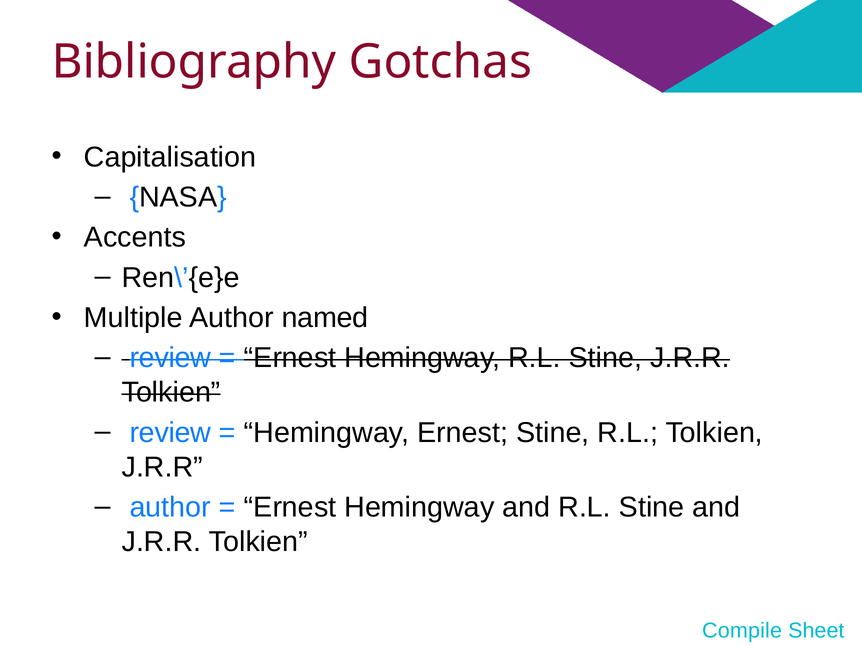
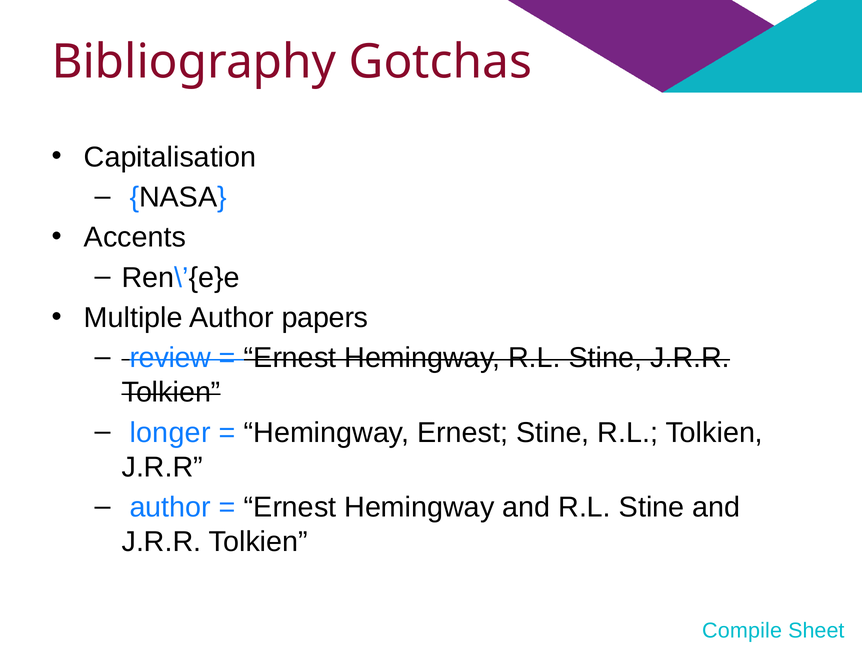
named: named -> papers (325, 318)
review: review -> longer (170, 433)
